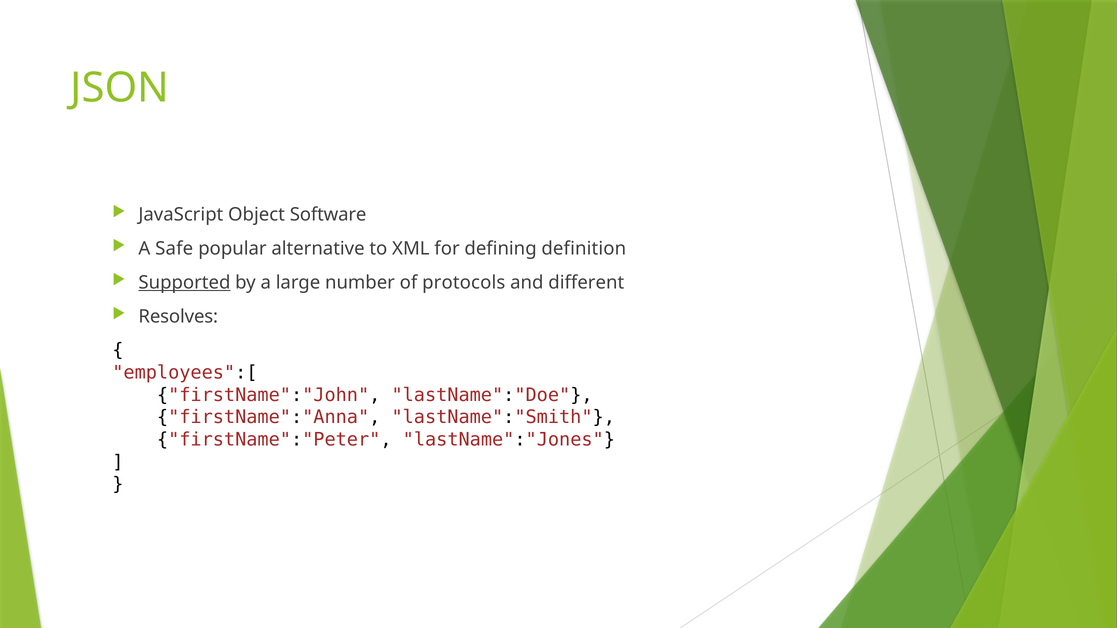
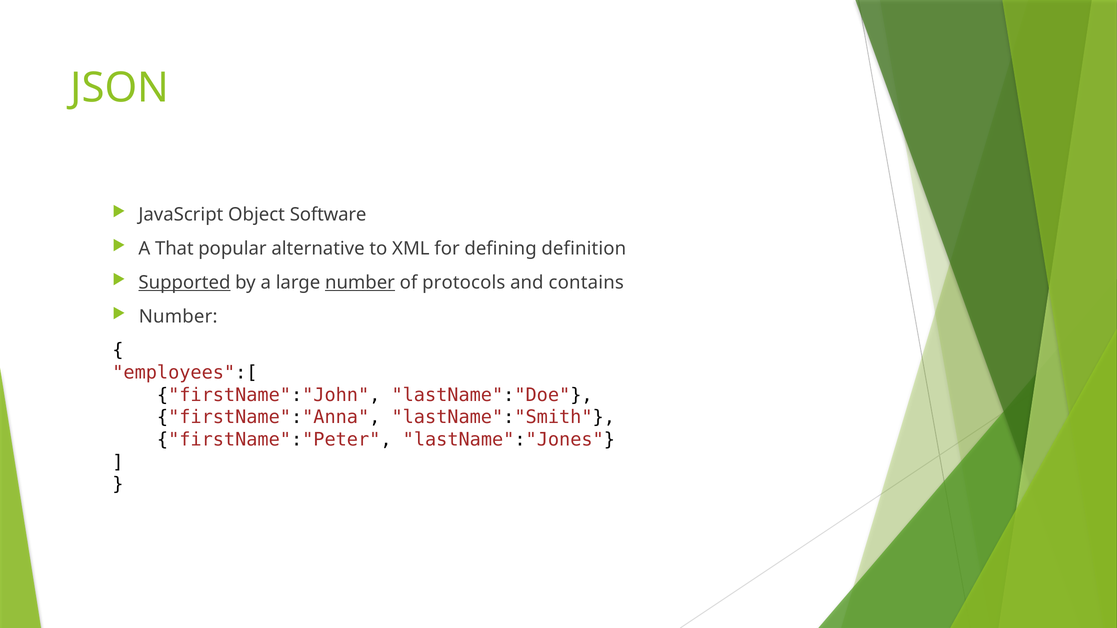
Safe: Safe -> That (174, 249)
number underline: none -> present (360, 283)
different: different -> contains (586, 283)
Resolves: Resolves -> Number (178, 317)
